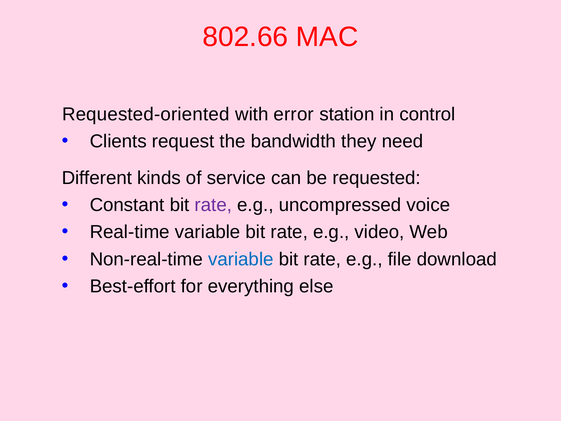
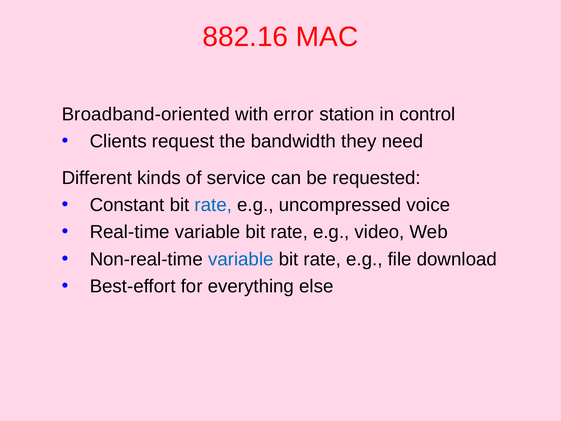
802.66: 802.66 -> 882.16 (245, 37)
Requested-oriented: Requested-oriented -> Broadband-oriented (146, 114)
rate colour: purple -> blue (213, 205)
